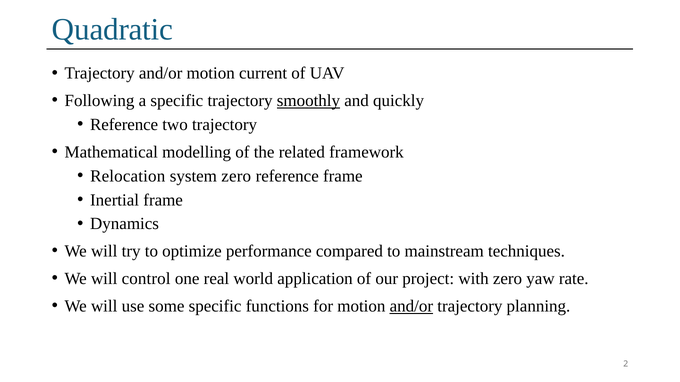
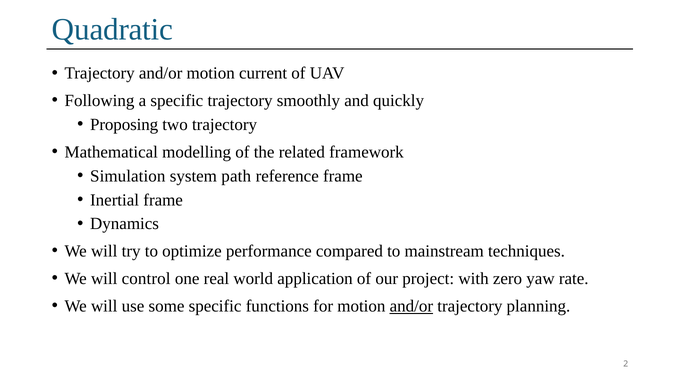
smoothly underline: present -> none (308, 101)
Reference: Reference -> Proposing (124, 125)
Relocation: Relocation -> Simulation (128, 176)
system zero: zero -> path (236, 176)
